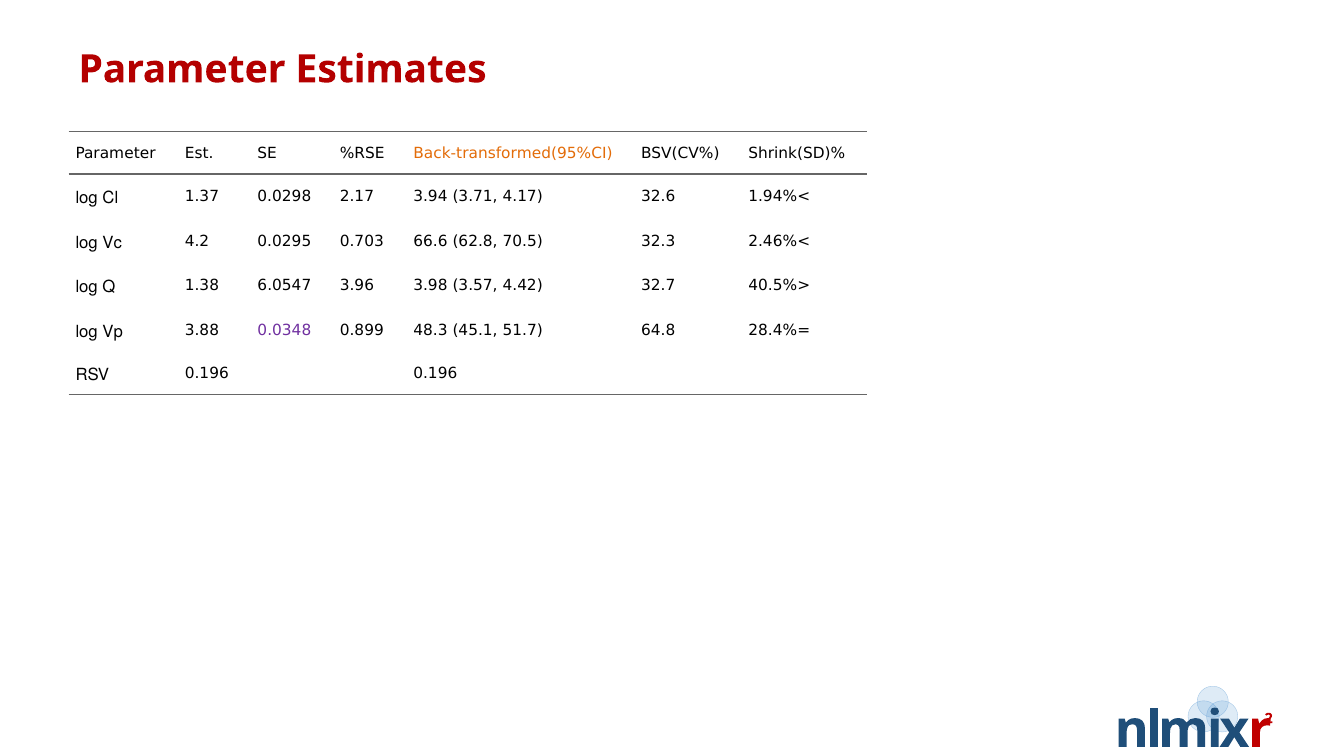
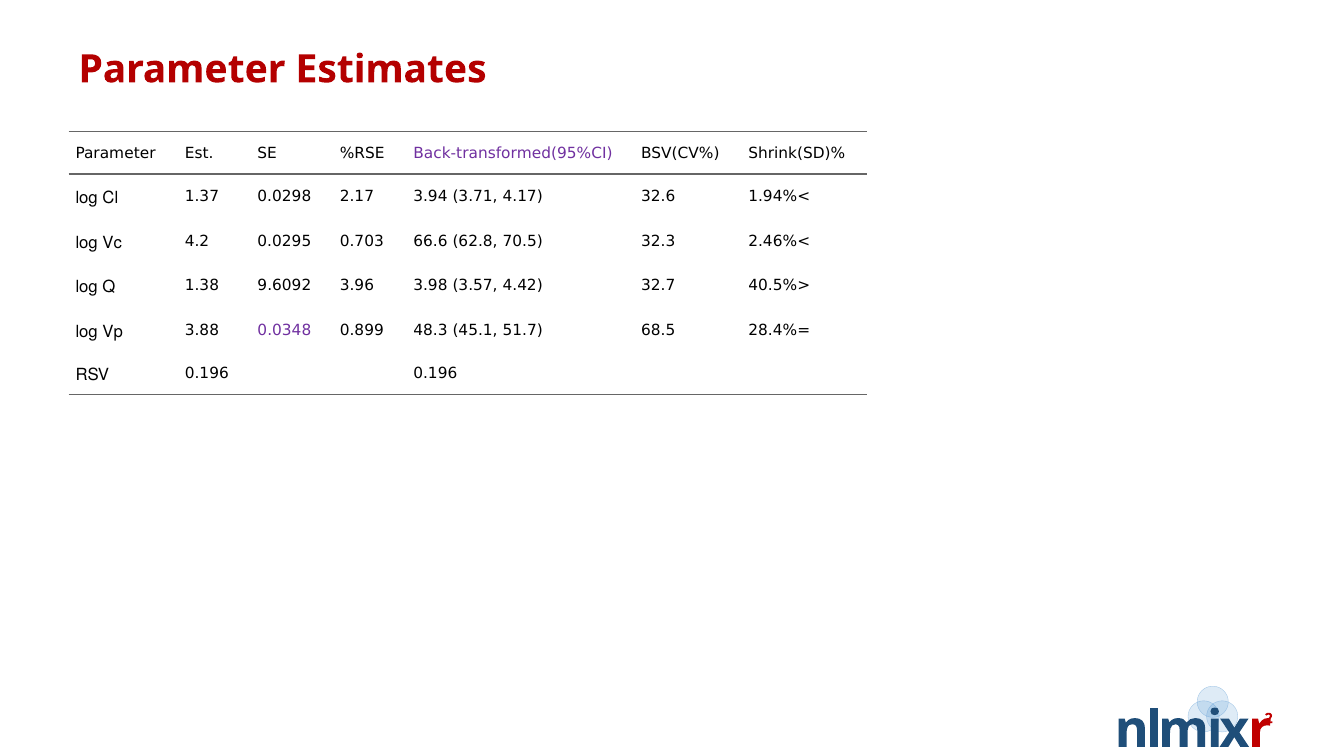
Back-transformed(95%CI colour: orange -> purple (513, 153)
6.0547: 6.0547 -> 9.6092 (284, 286)
64.8: 64.8 -> 68.5 (658, 331)
